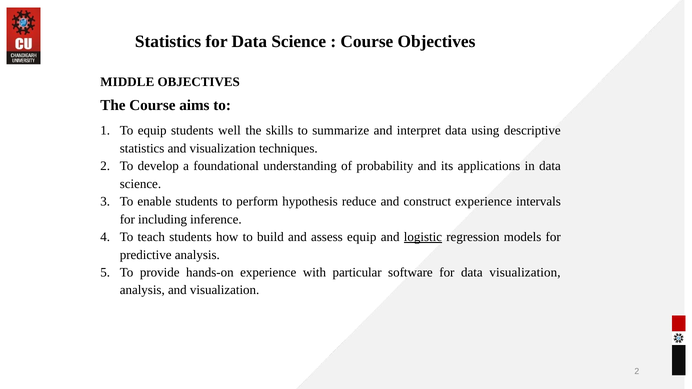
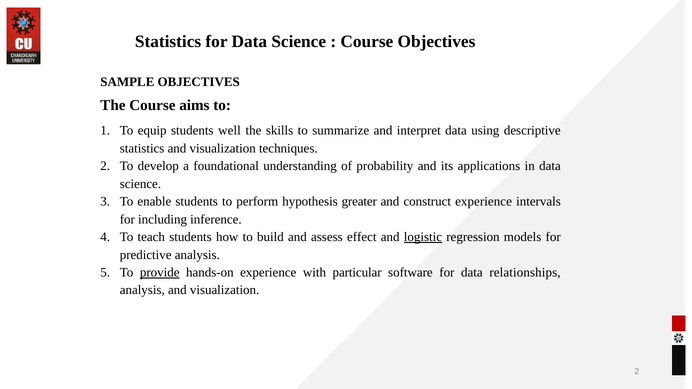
MIDDLE: MIDDLE -> SAMPLE (127, 82)
reduce: reduce -> greater (359, 202)
assess equip: equip -> effect (362, 237)
provide underline: none -> present (160, 273)
data visualization: visualization -> relationships (525, 273)
